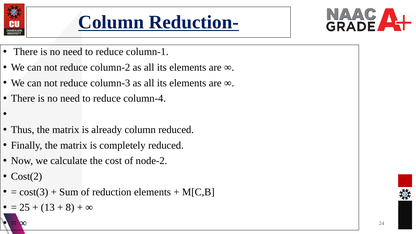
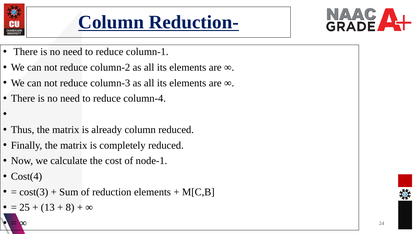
node-2: node-2 -> node-1 (151, 161)
Cost(2: Cost(2 -> Cost(4 (27, 176)
